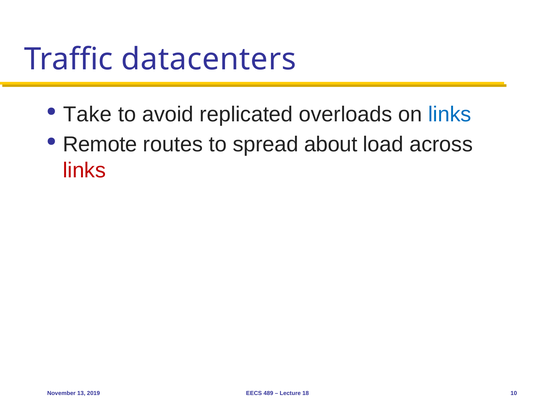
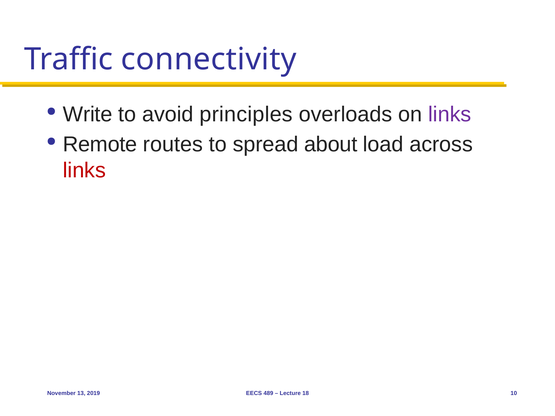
datacenters: datacenters -> connectivity (209, 59)
Take: Take -> Write (88, 114)
replicated: replicated -> principles (246, 114)
links colour: blue -> purple (450, 114)
